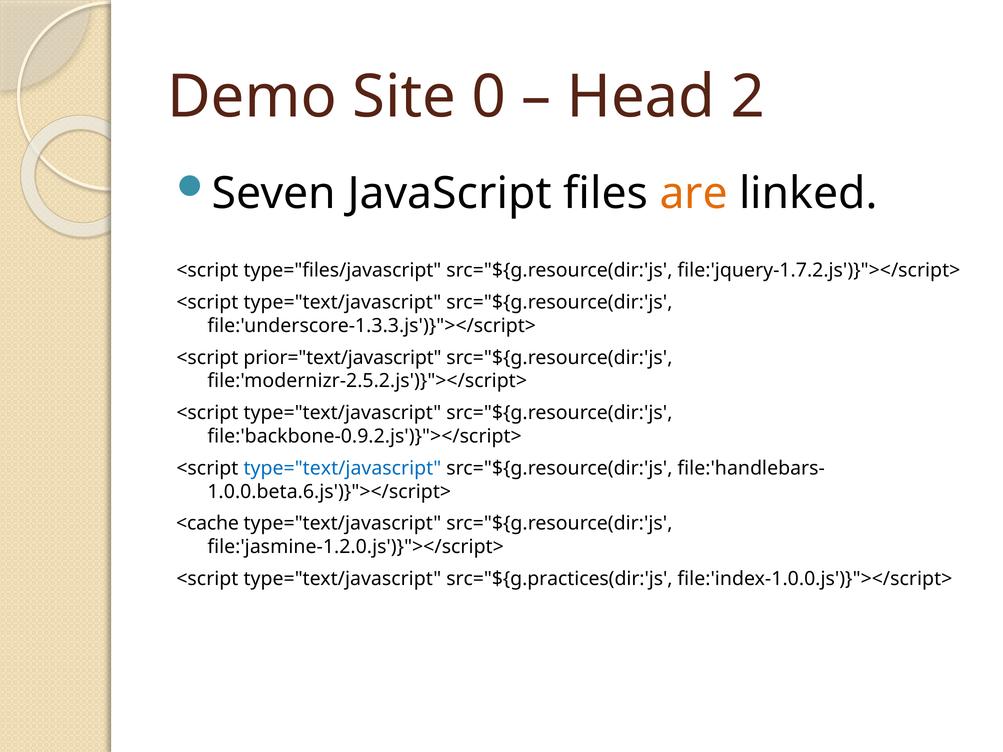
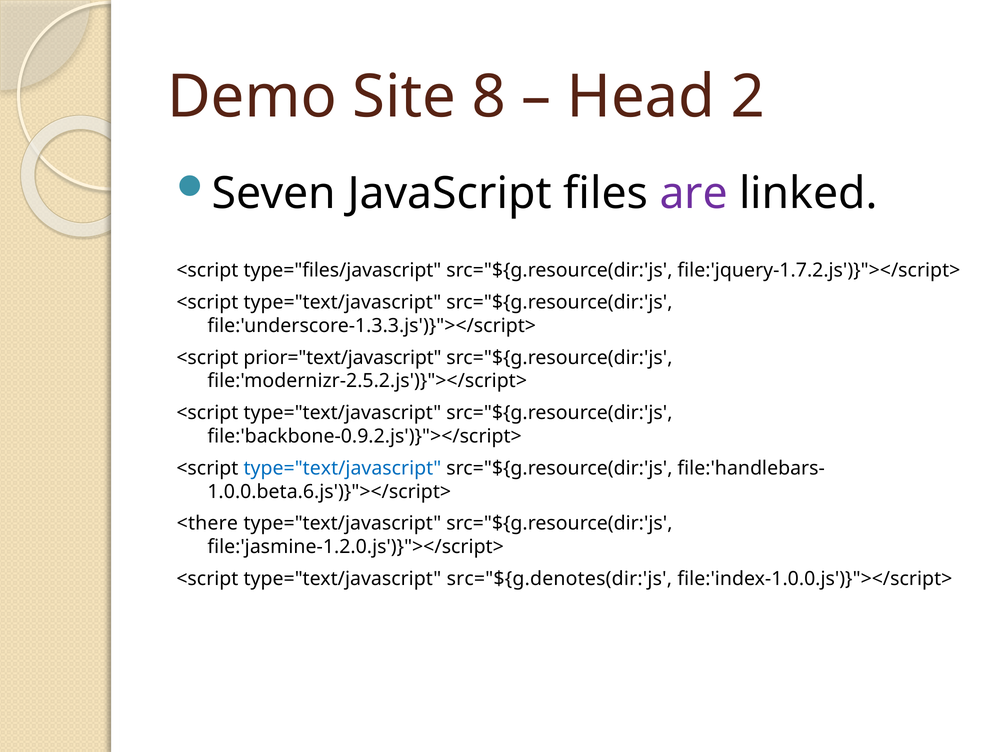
0: 0 -> 8 (489, 97)
are colour: orange -> purple (694, 194)
<cache: <cache -> <there (207, 524)
src="${g.practices(dir:'js: src="${g.practices(dir:'js -> src="${g.denotes(dir:'js (559, 579)
